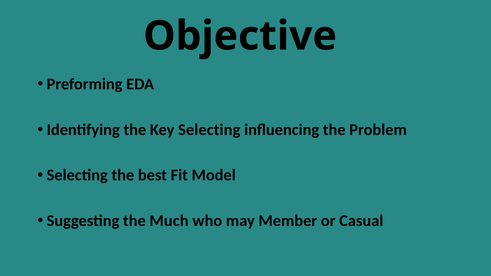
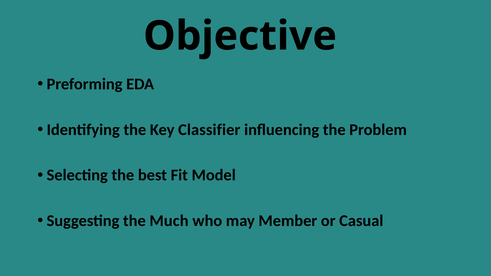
Key Selecting: Selecting -> Classifier (209, 130)
